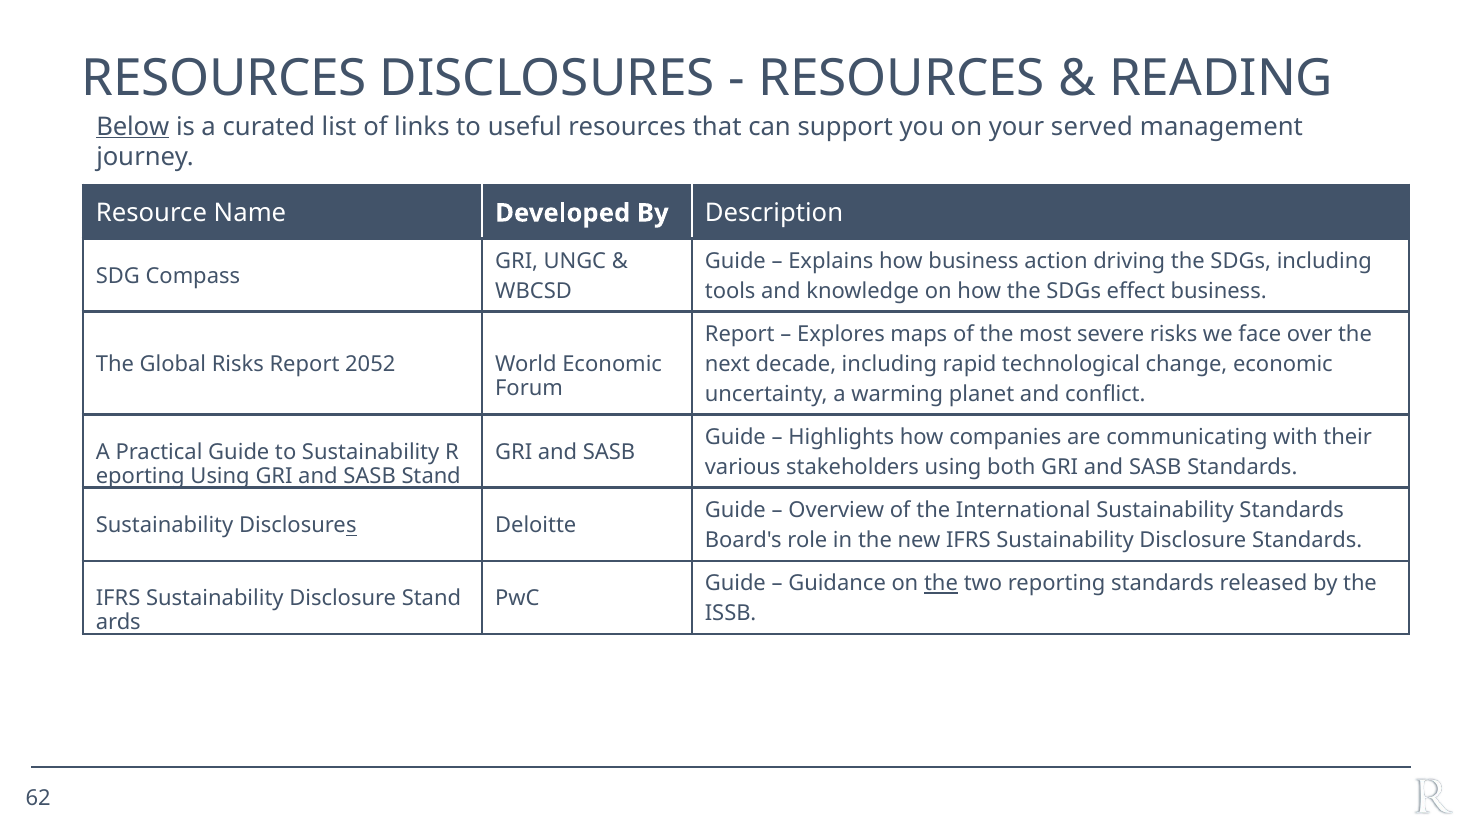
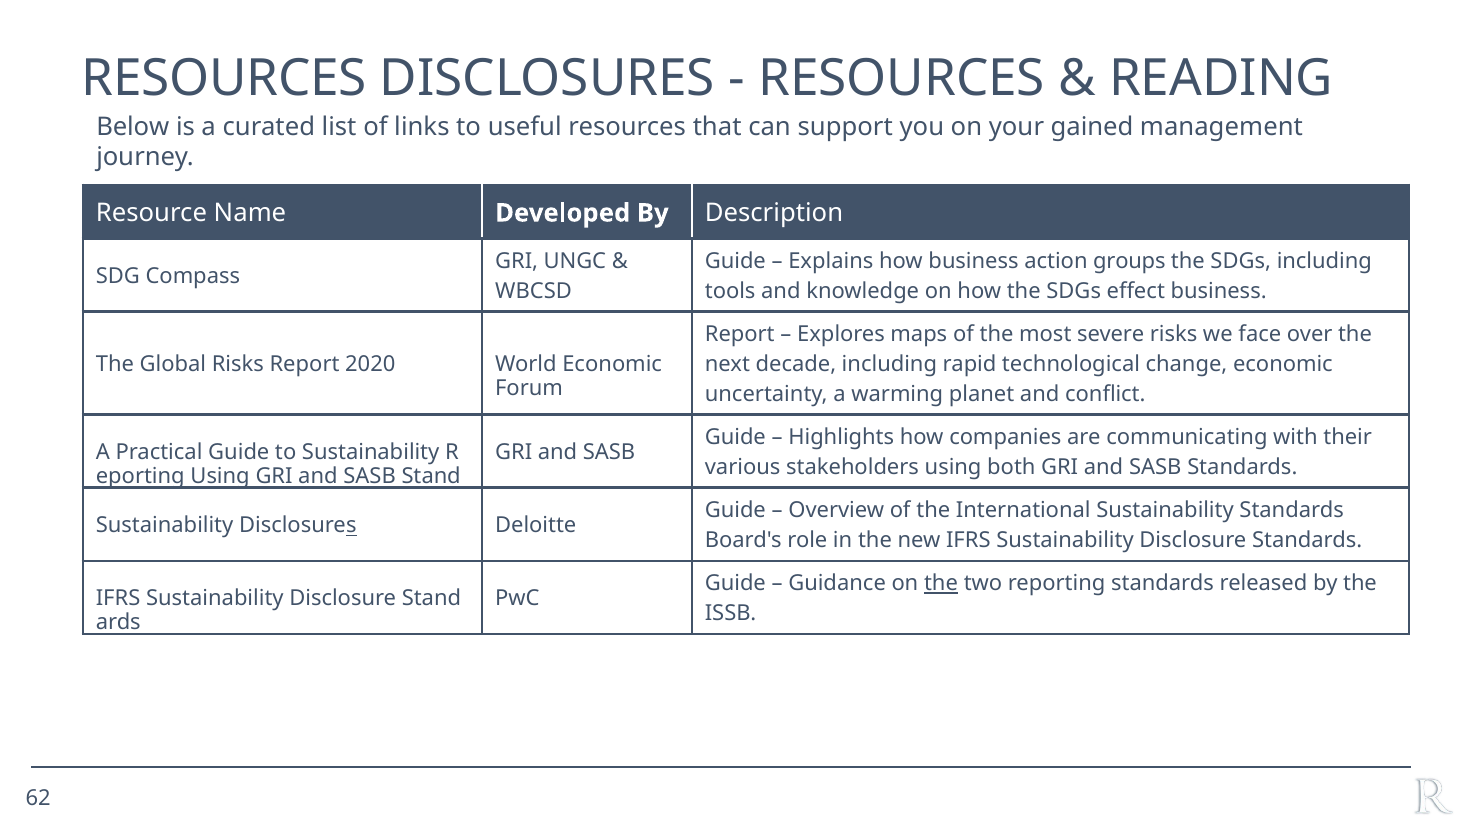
Below underline: present -> none (133, 126)
served: served -> gained (1092, 126)
driving: driving -> groups (1129, 261)
2052: 2052 -> 2020 (370, 364)
